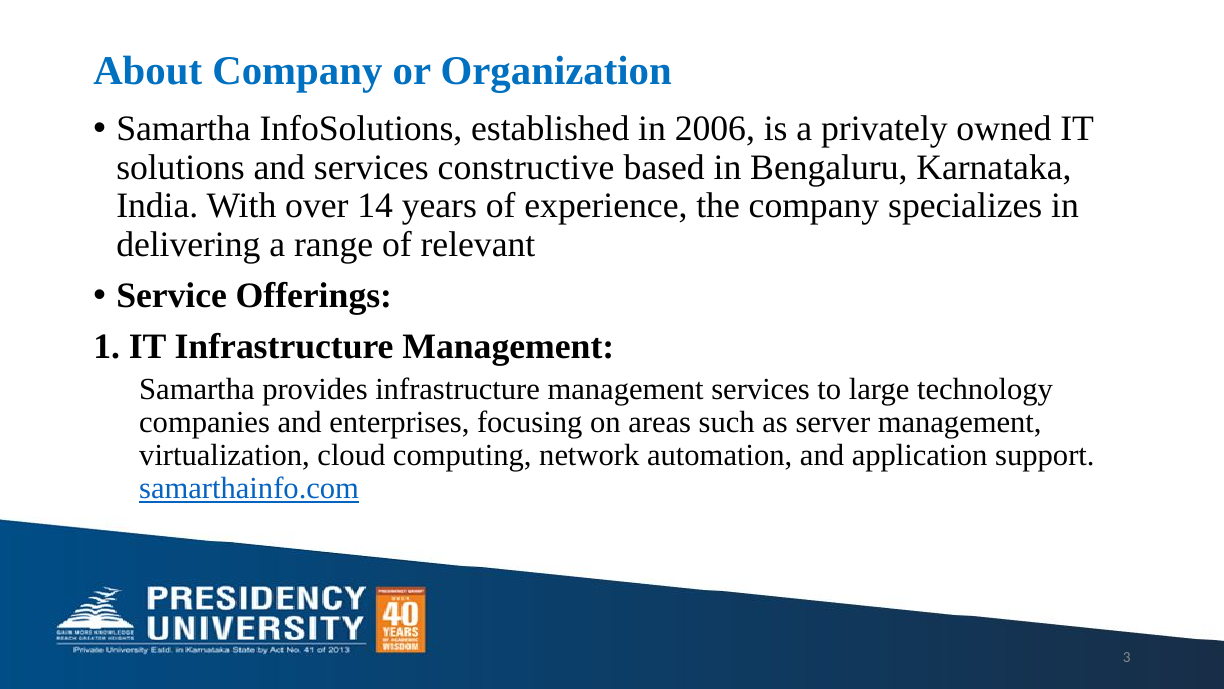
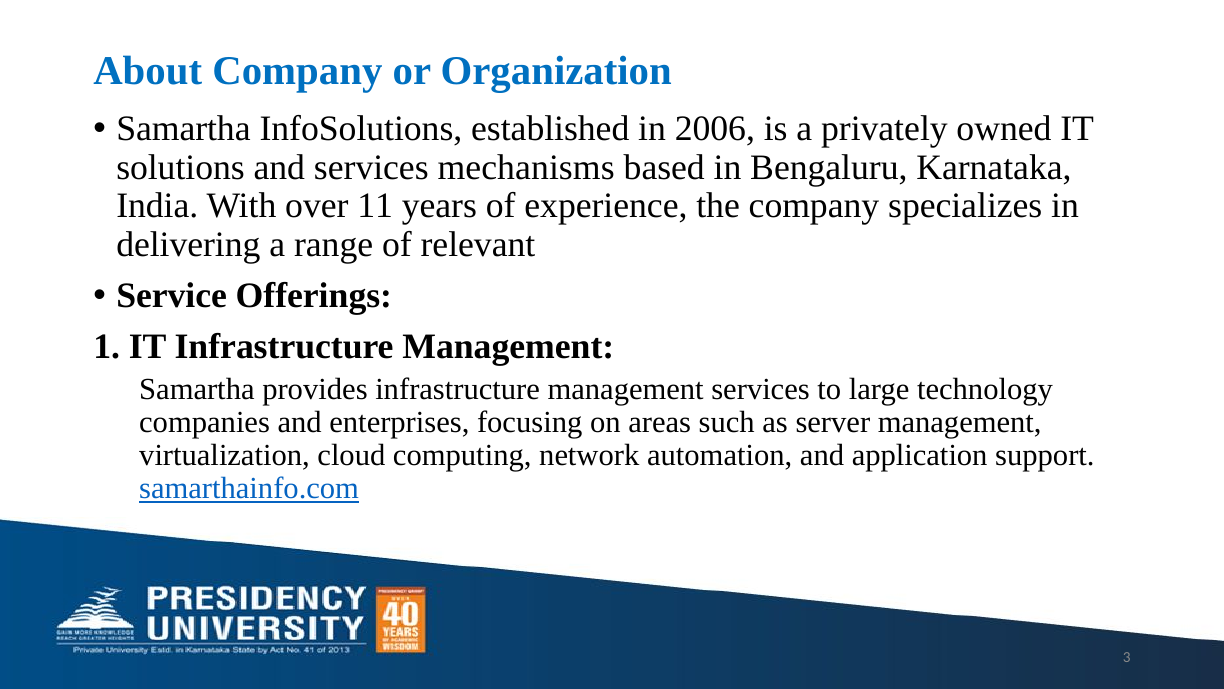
constructive: constructive -> mechanisms (526, 167)
14: 14 -> 11 (375, 206)
